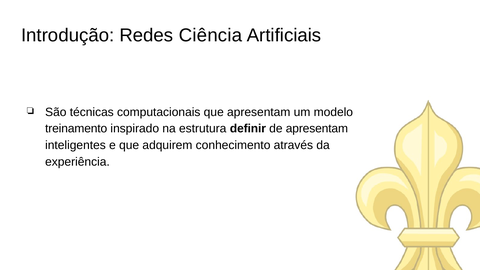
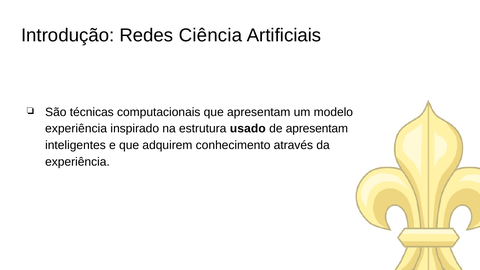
treinamento: treinamento -> experiência (76, 129)
definir: definir -> usado (248, 129)
